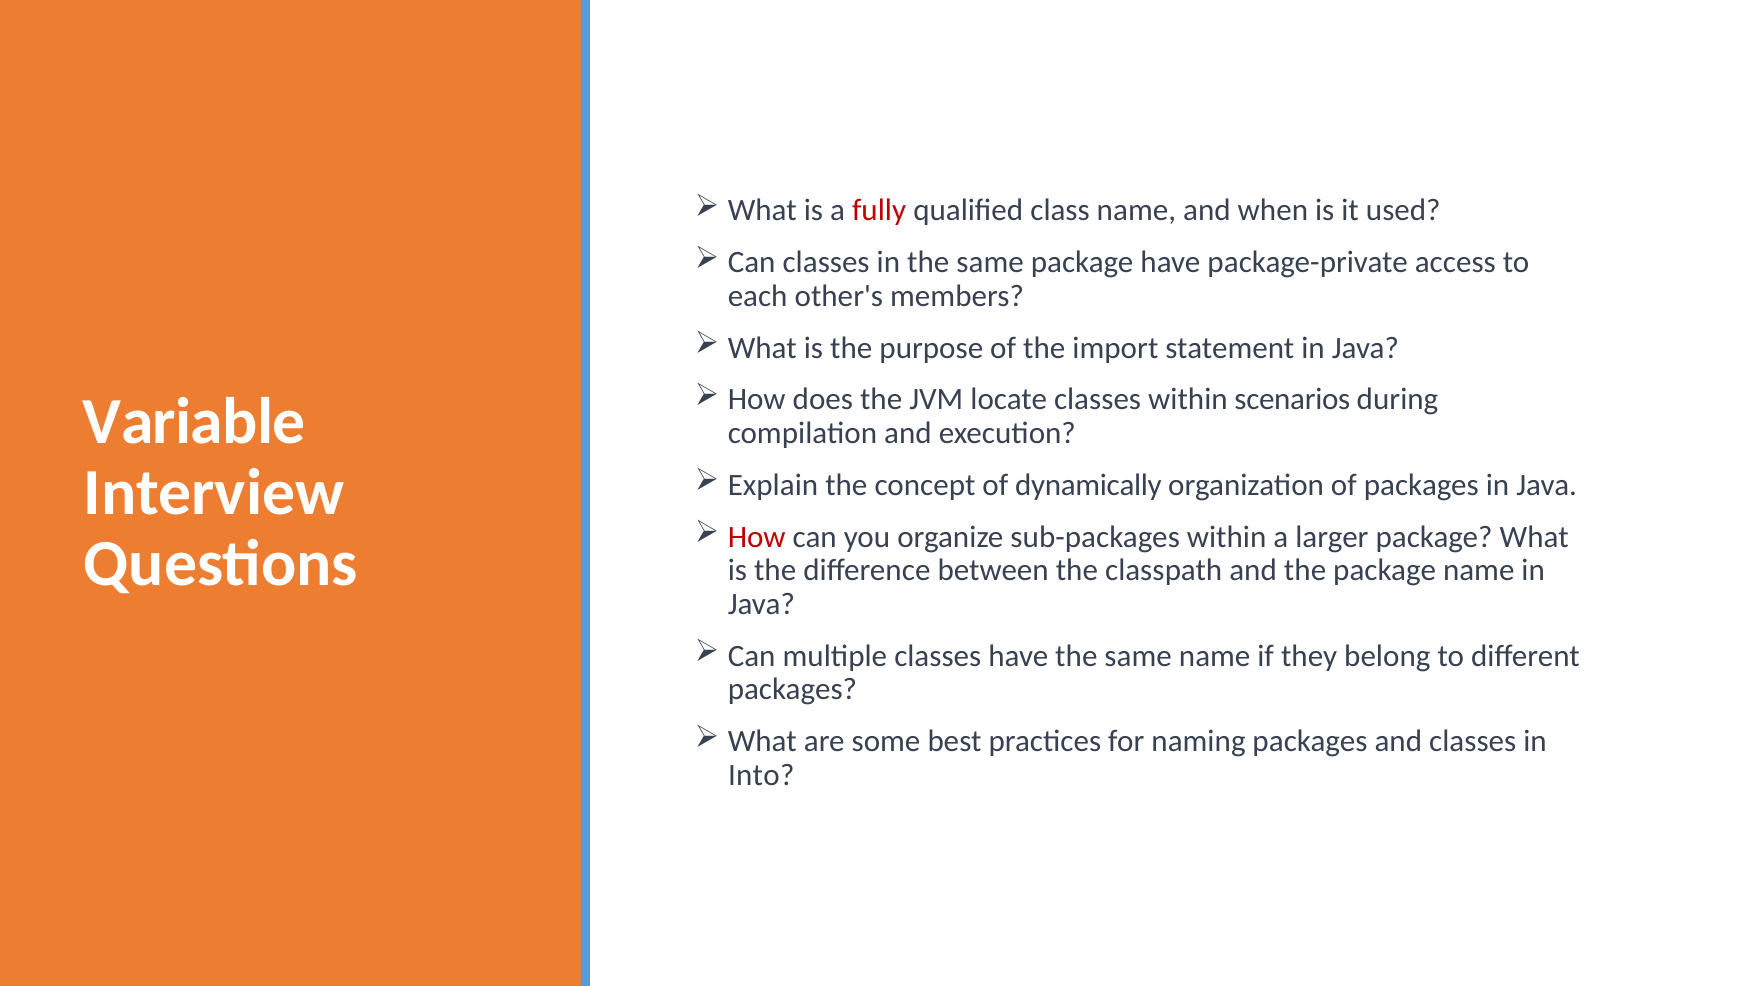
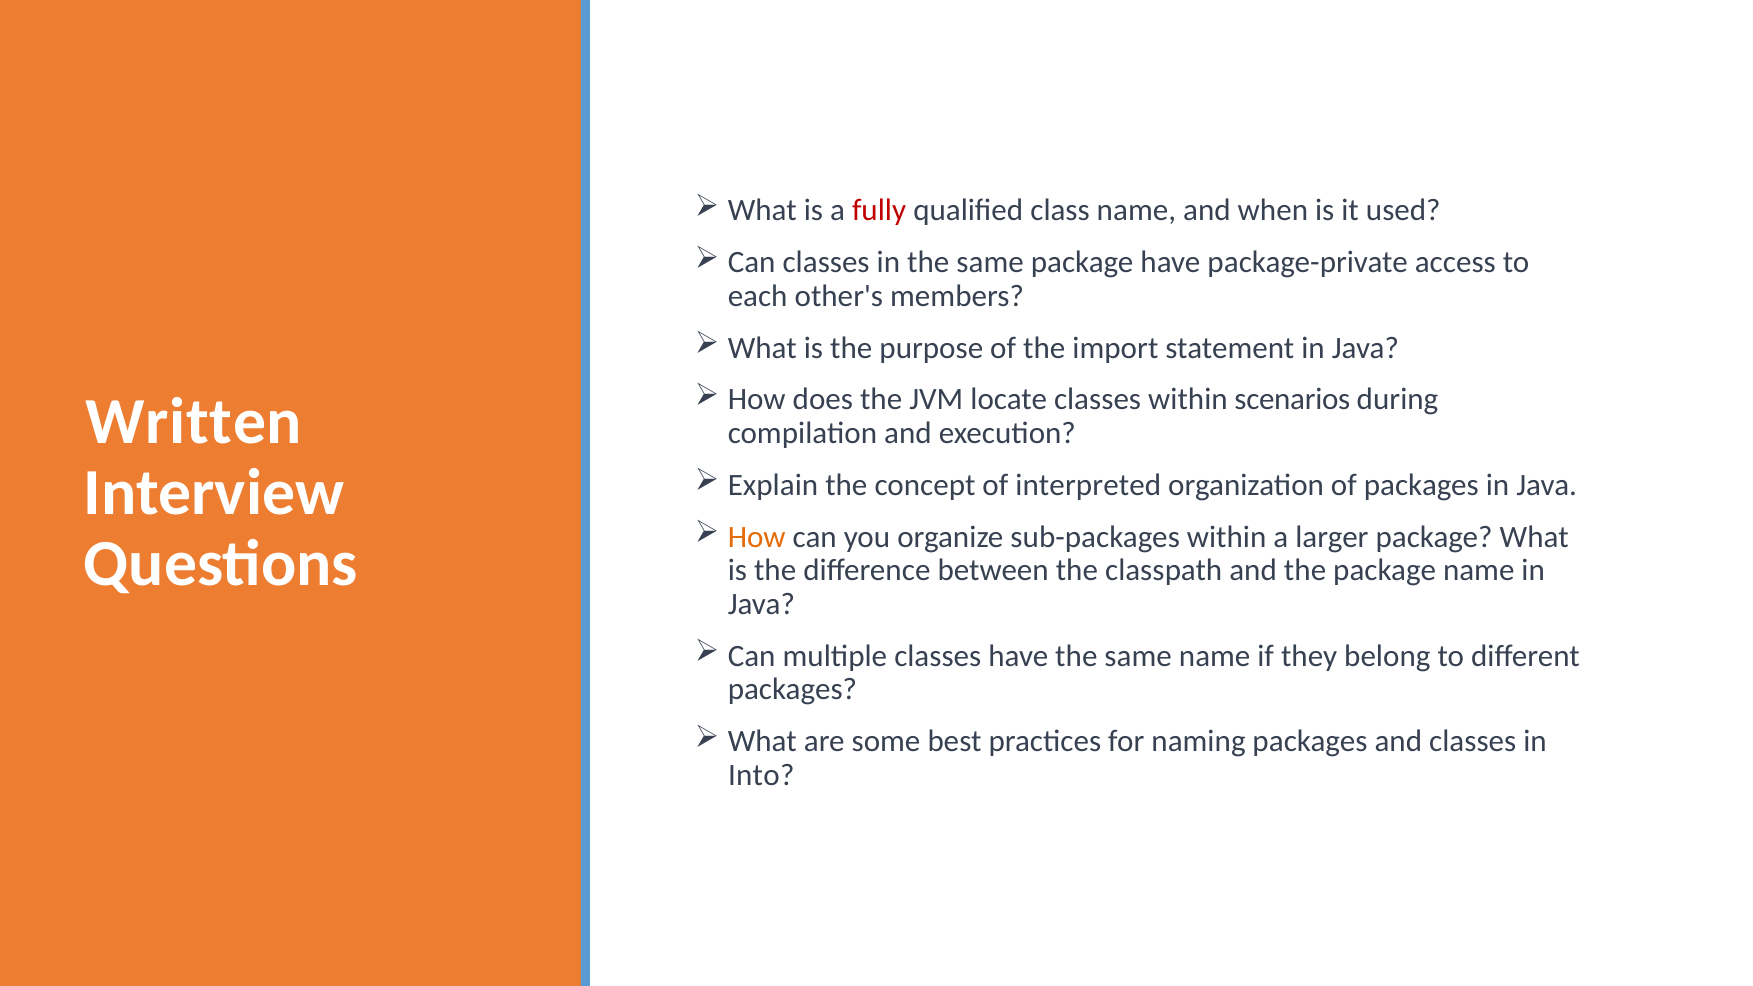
Variable: Variable -> Written (194, 422)
dynamically: dynamically -> interpreted (1088, 485)
How colour: red -> orange (757, 537)
